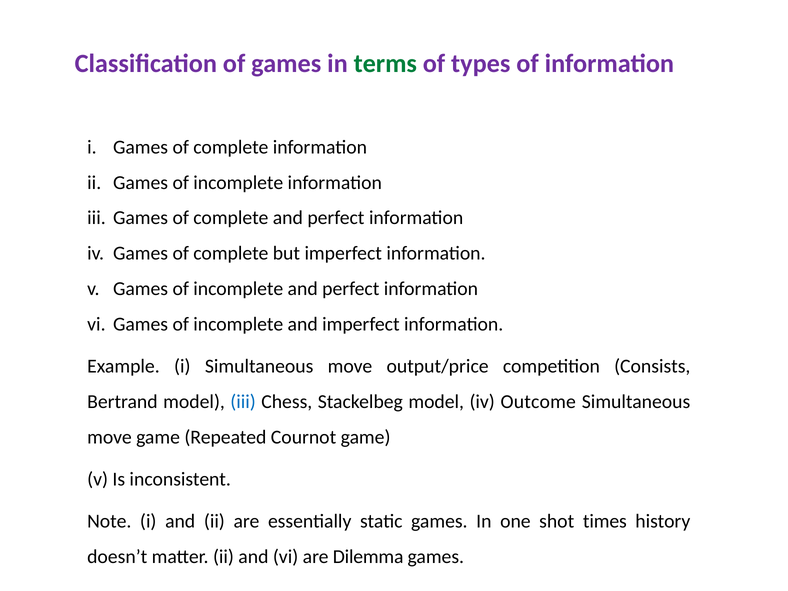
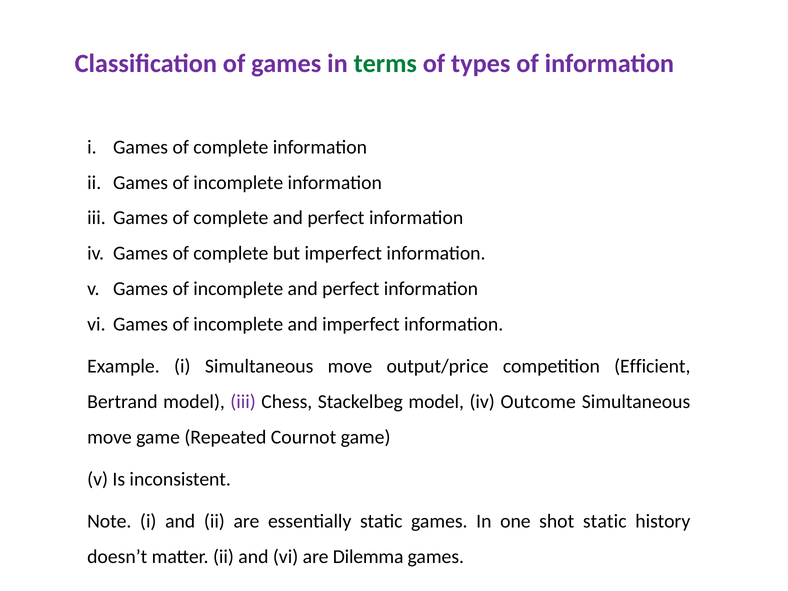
Consists: Consists -> Efficient (652, 366)
iii colour: blue -> purple (243, 402)
shot times: times -> static (605, 521)
